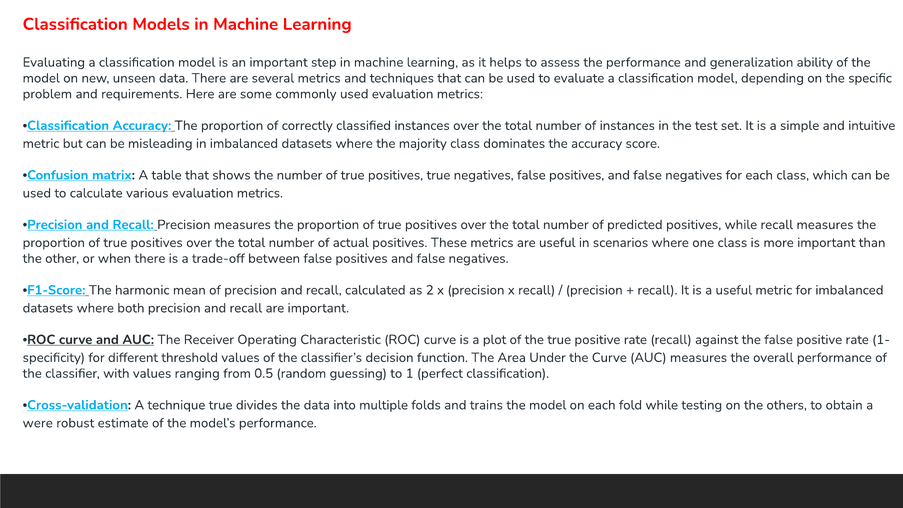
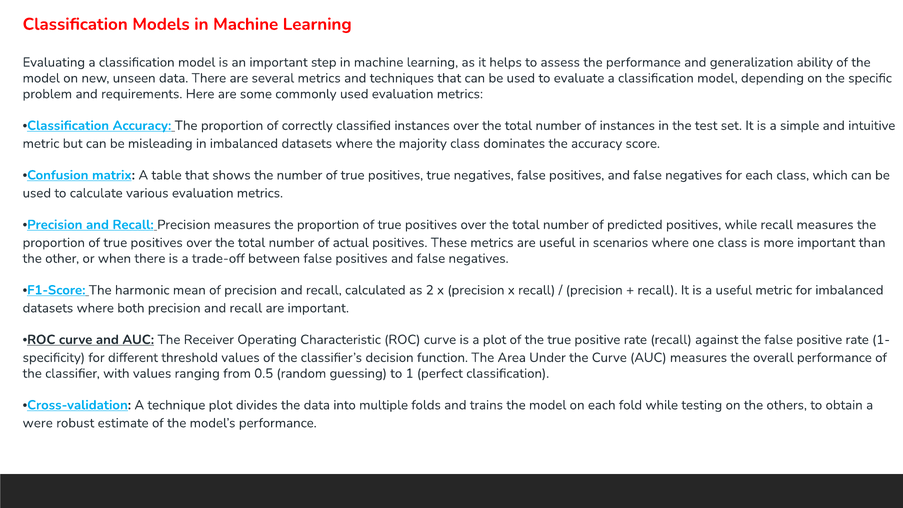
technique true: true -> plot (221, 405)
